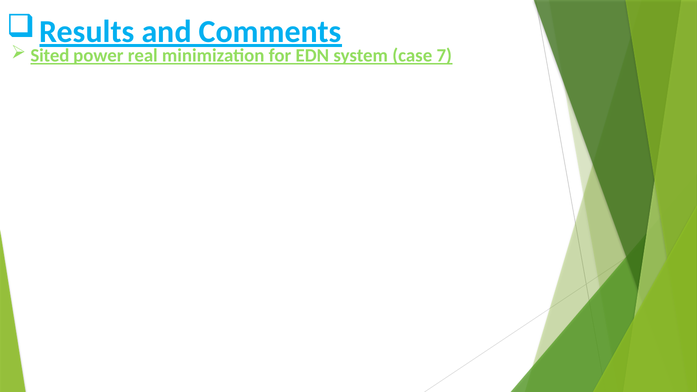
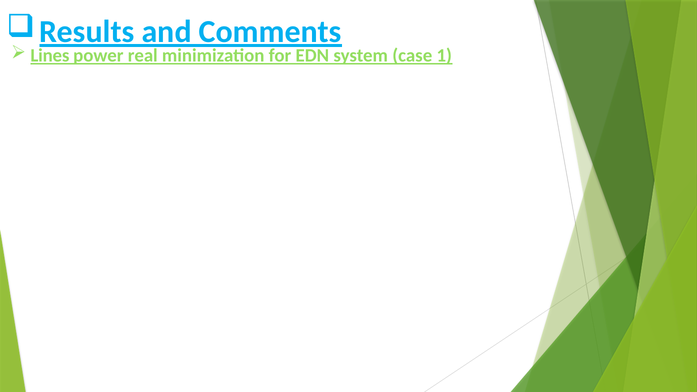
Sited: Sited -> Lines (50, 56)
7: 7 -> 1 (444, 56)
